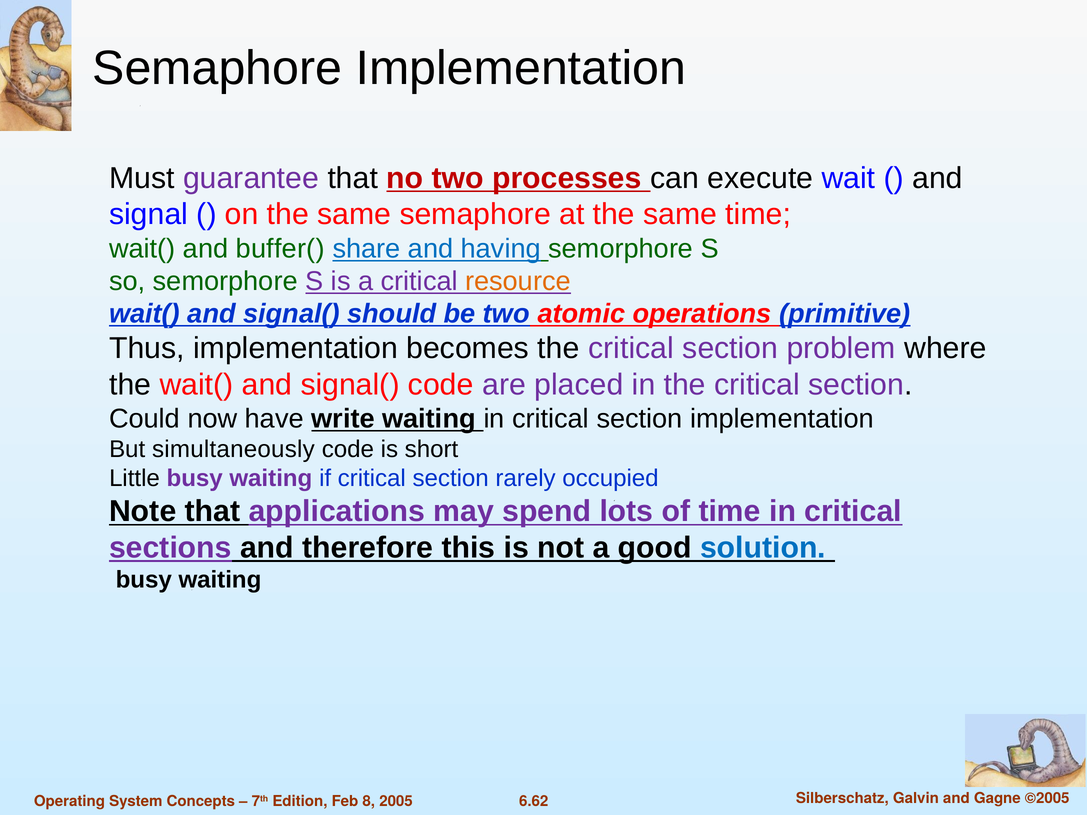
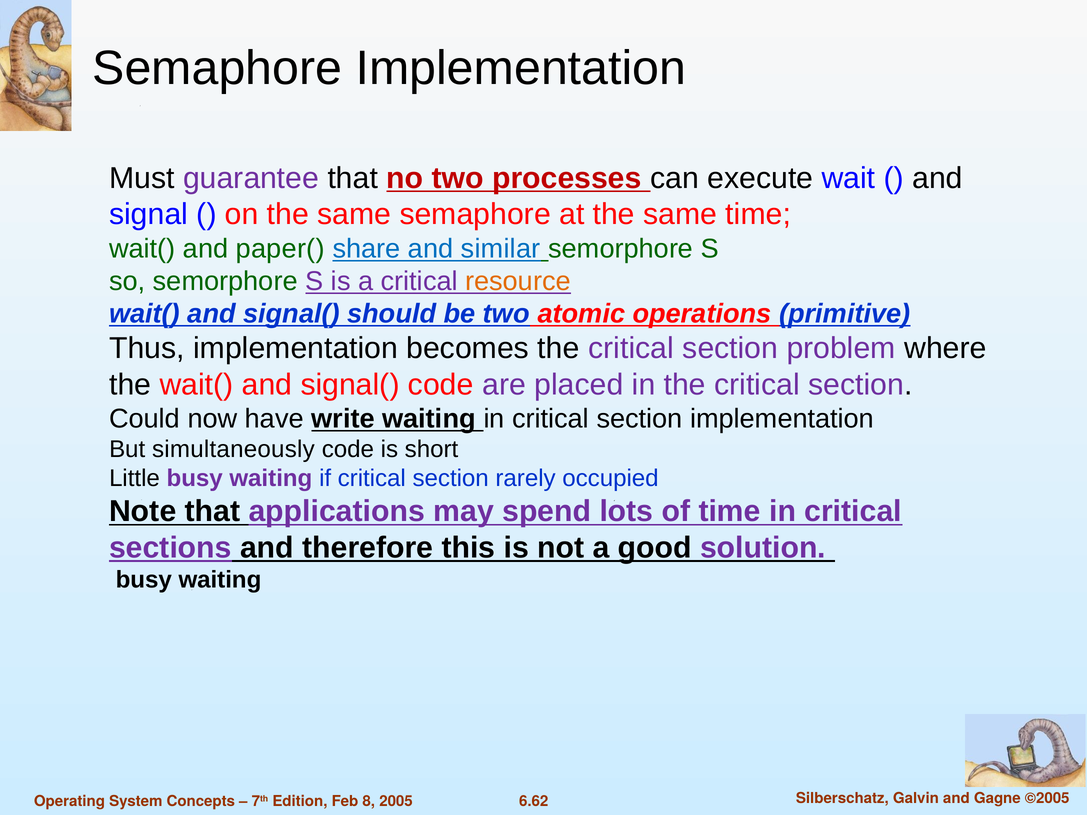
buffer(: buffer( -> paper( (280, 249)
having: having -> similar (501, 249)
solution colour: blue -> purple (763, 548)
